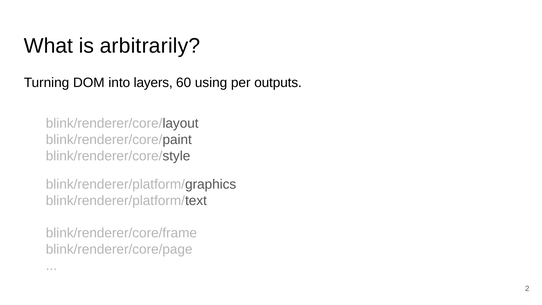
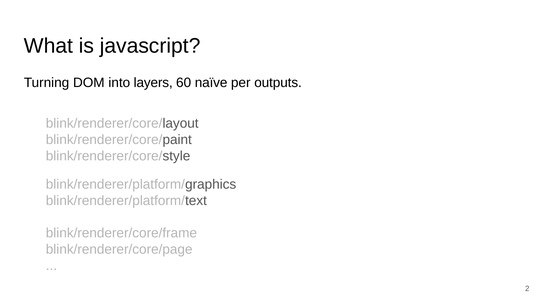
arbitrarily: arbitrarily -> javascript (150, 46)
using: using -> naïve (211, 83)
